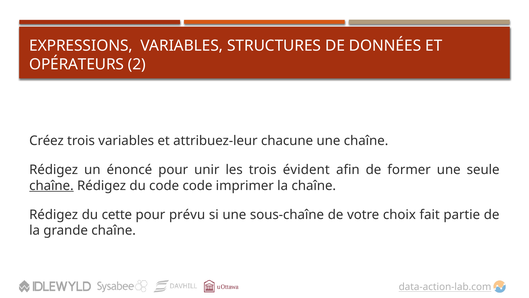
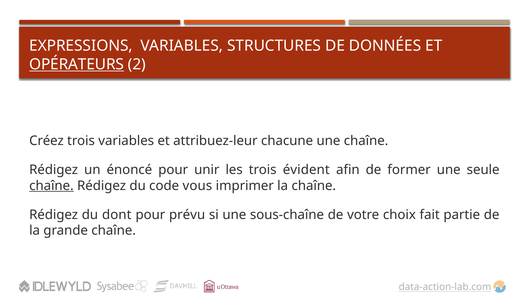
OPÉRATEURS underline: none -> present (77, 64)
code code: code -> vous (197, 185)
cette: cette -> dont (117, 214)
